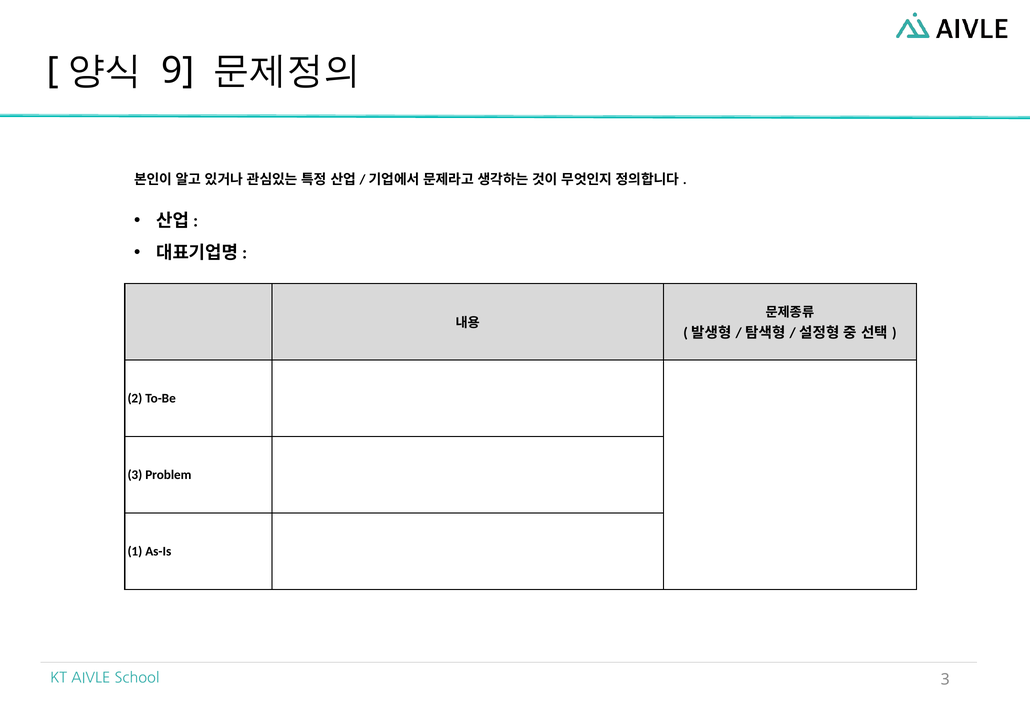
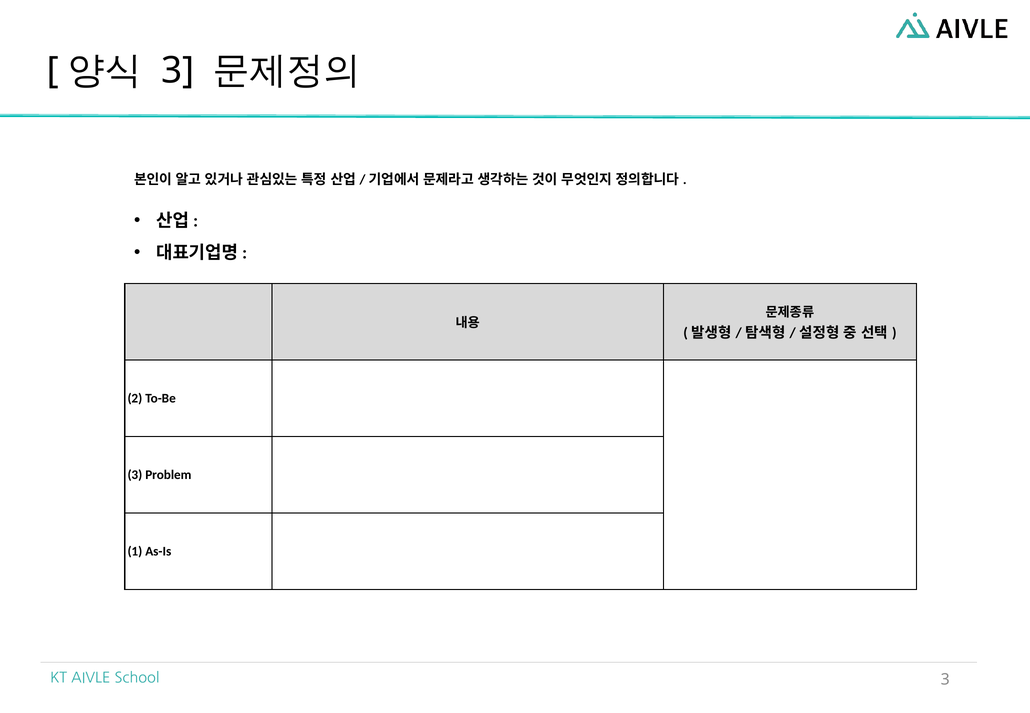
9: 9 -> 3 (178, 70)
